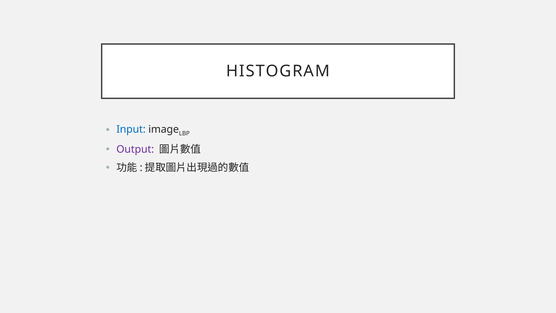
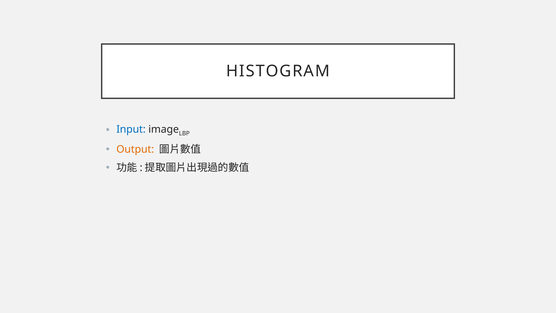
Output colour: purple -> orange (135, 149)
